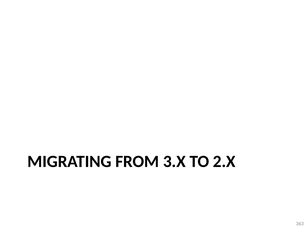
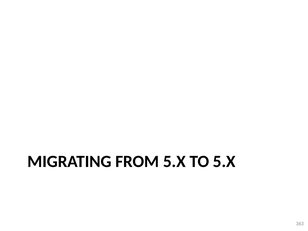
FROM 3.X: 3.X -> 5.X (174, 161)
TO 2.X: 2.X -> 5.X (224, 161)
